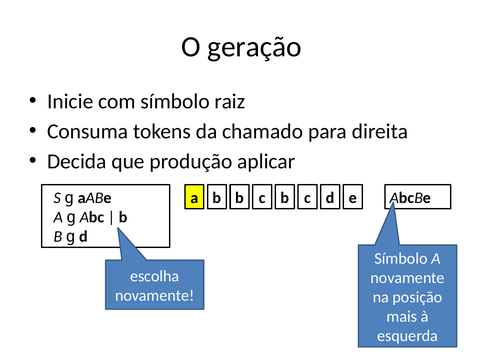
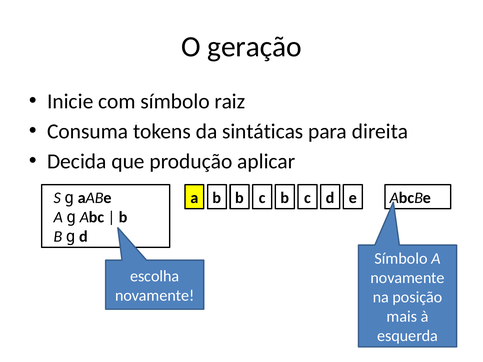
chamado: chamado -> sintáticas (263, 131)
